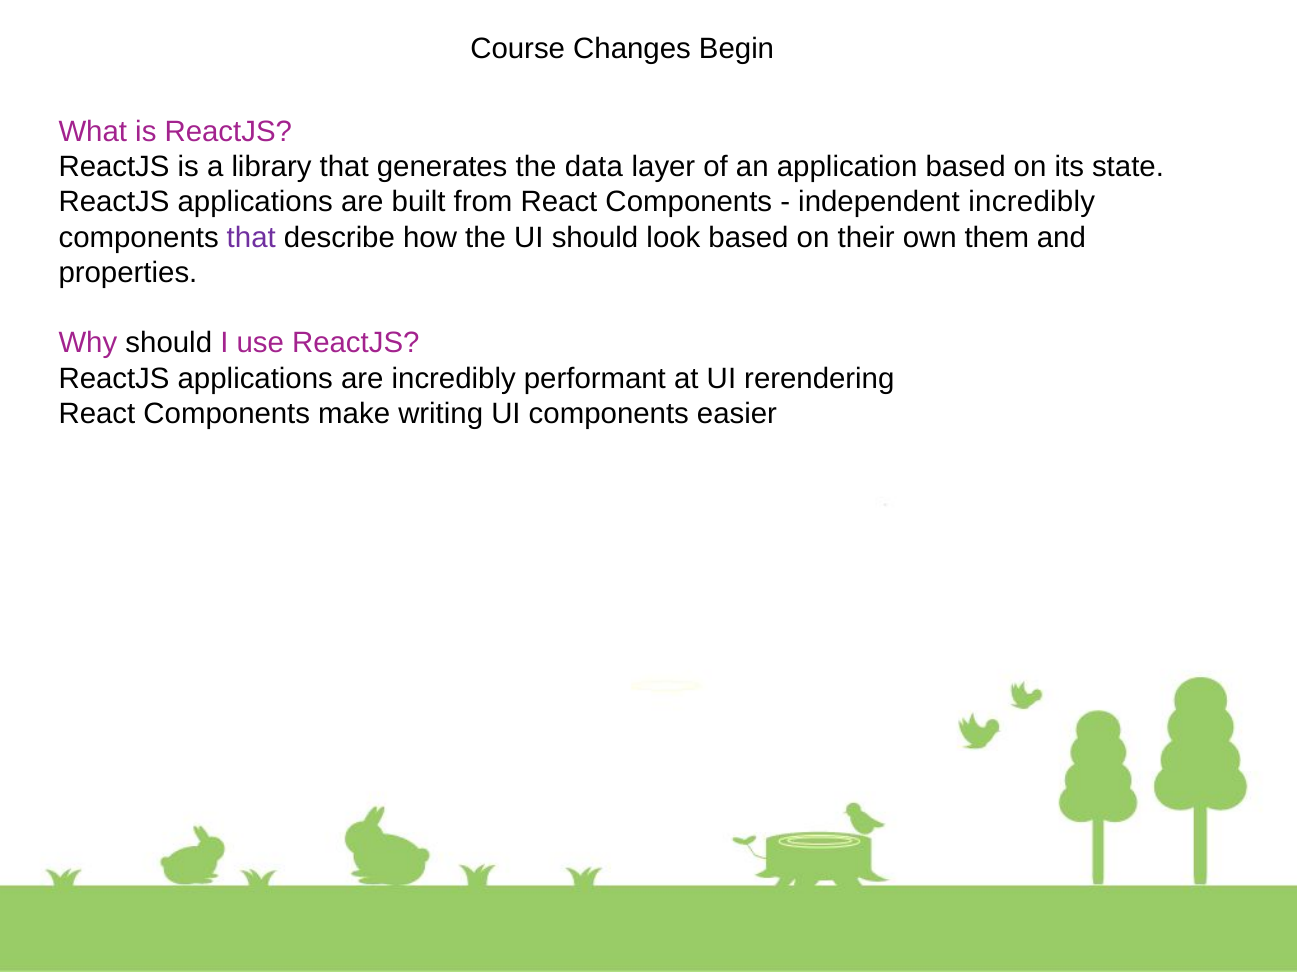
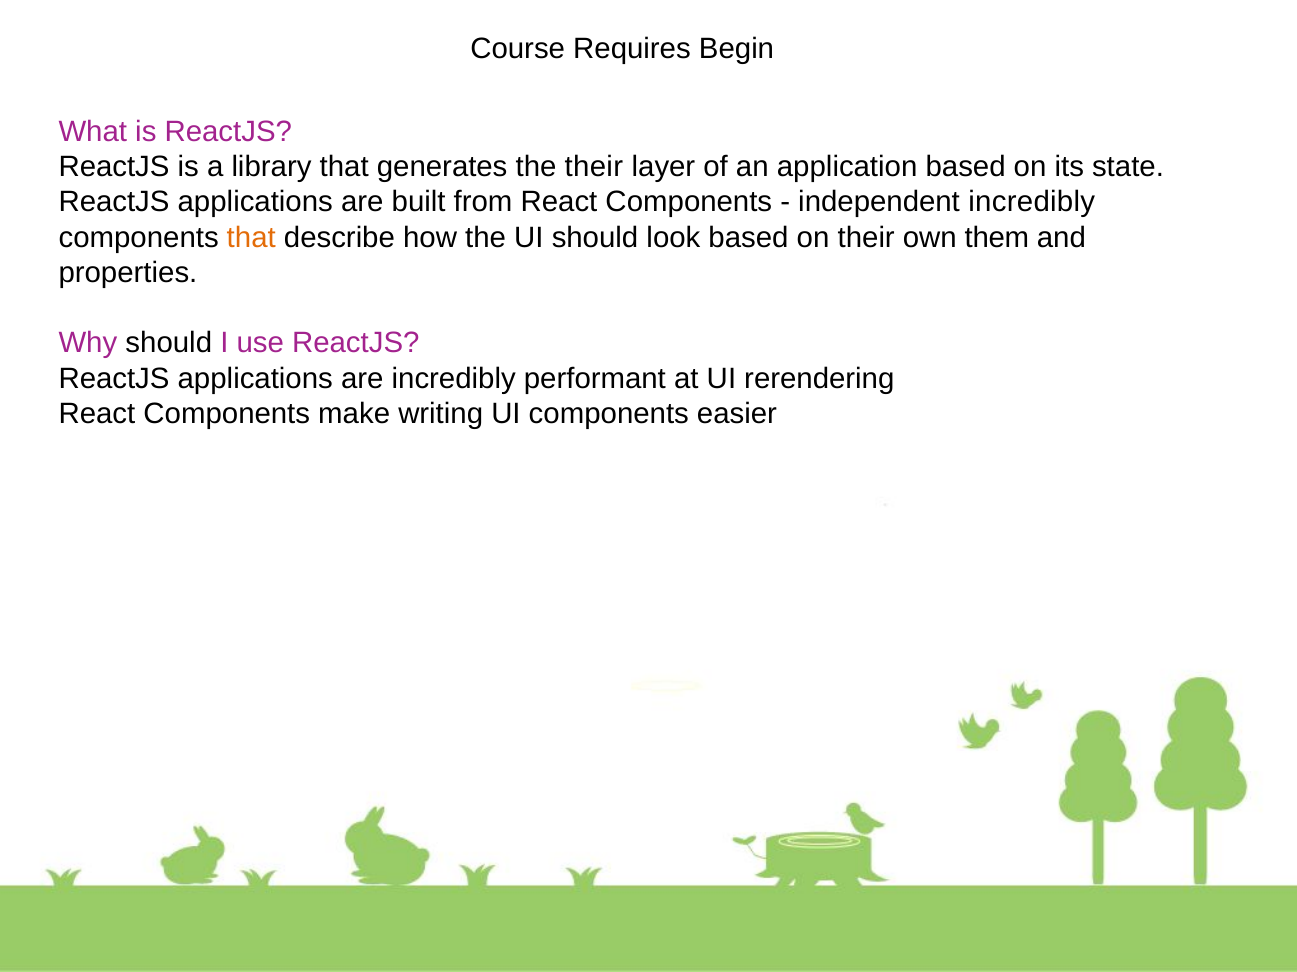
Changes: Changes -> Requires (632, 49)
the data: data -> their (594, 167)
that colour: purple -> orange (251, 237)
